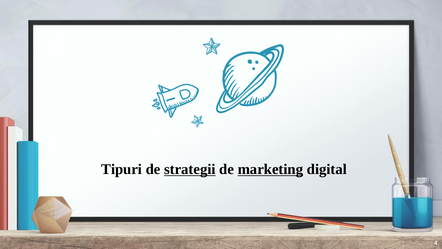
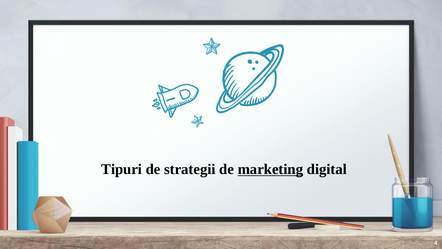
strategii underline: present -> none (190, 169)
